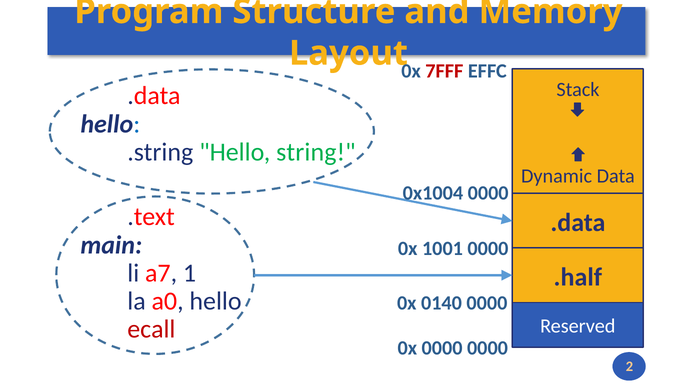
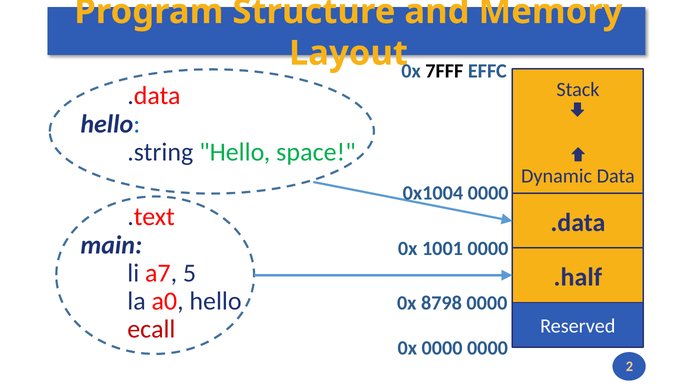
7FFF colour: red -> black (444, 71)
string: string -> space (316, 152)
1: 1 -> 5 (190, 273)
0140: 0140 -> 8798 (441, 303)
